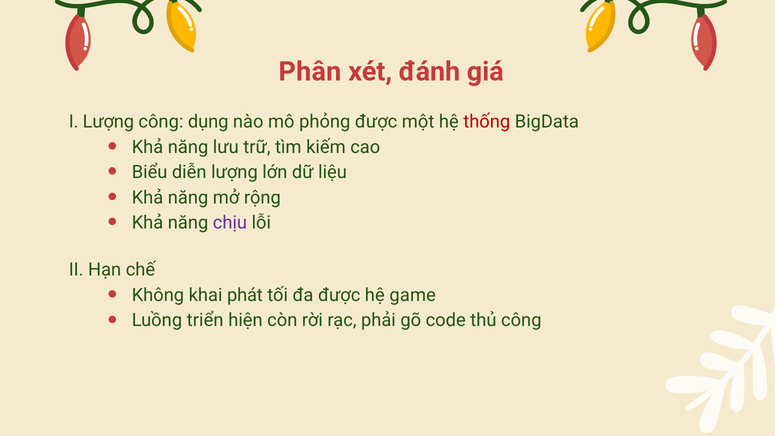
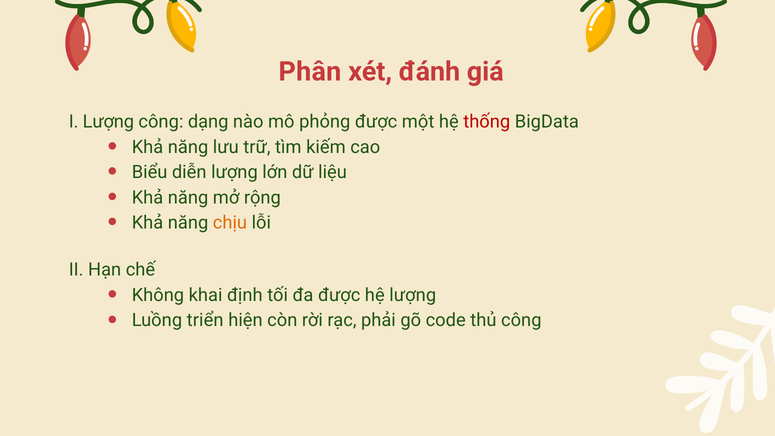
dụng: dụng -> dạng (208, 122)
chịu colour: purple -> orange (230, 223)
phát: phát -> định (245, 295)
hệ game: game -> lượng (413, 295)
